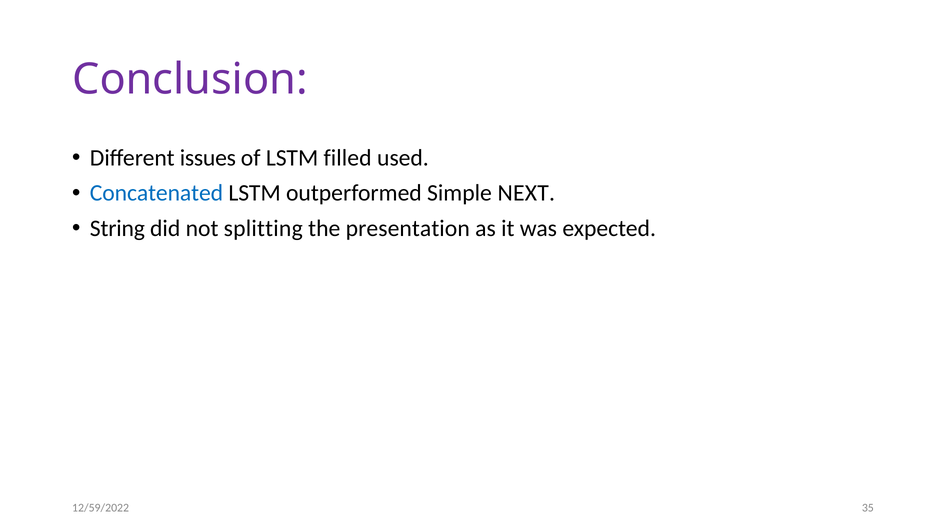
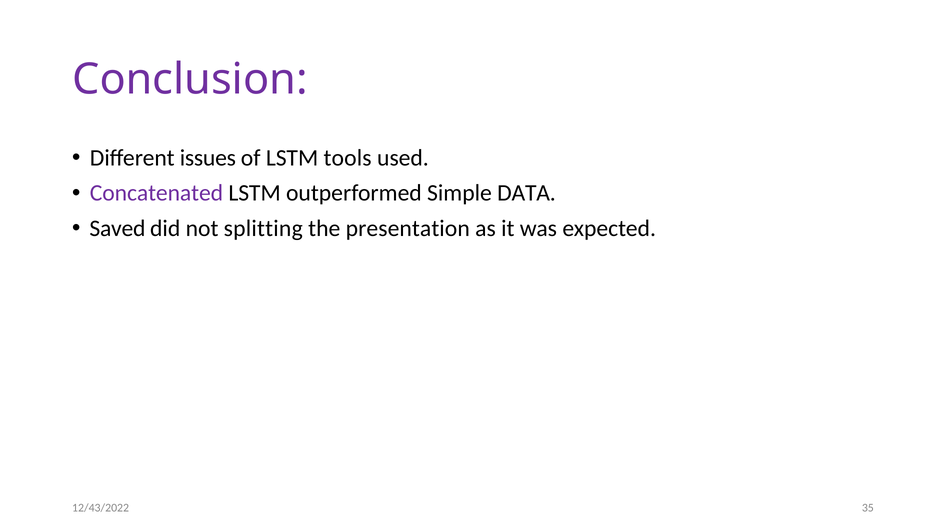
filled: filled -> tools (348, 158)
Concatenated colour: blue -> purple (156, 193)
NEXT: NEXT -> DATA (527, 193)
String: String -> Saved (117, 229)
12/59/2022: 12/59/2022 -> 12/43/2022 (101, 508)
